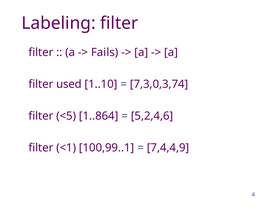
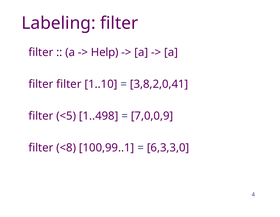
Fails: Fails -> Help (105, 52)
used: used -> filter (69, 84)
7,3,0,3,74: 7,3,0,3,74 -> 3,8,2,0,41 (159, 84)
1..864: 1..864 -> 1..498 (99, 116)
5,2,4,6: 5,2,4,6 -> 7,0,0,9 (152, 116)
<1: <1 -> <8 (66, 147)
7,4,4,9: 7,4,4,9 -> 6,3,3,0 (168, 147)
